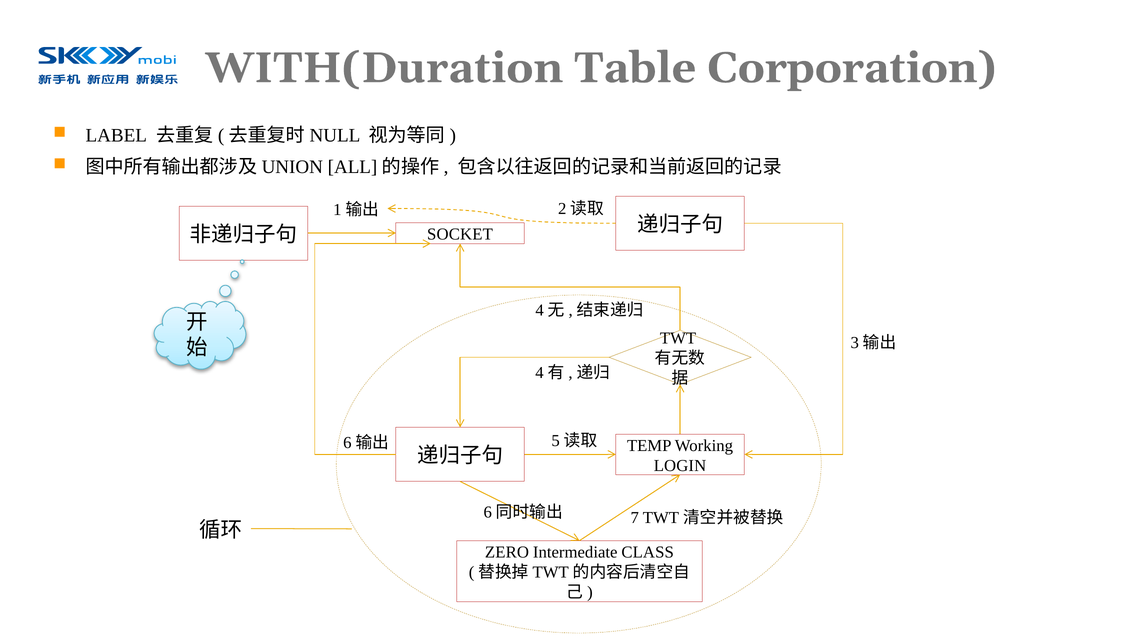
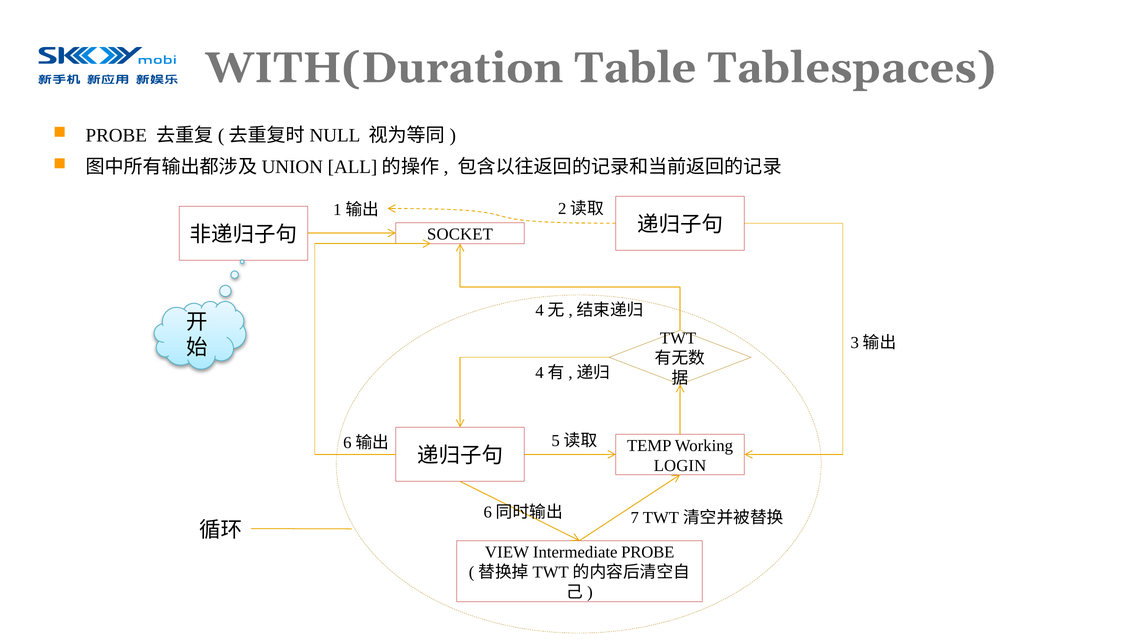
Corporation: Corporation -> Tablespaces (852, 68)
LABEL: LABEL -> PROBE (116, 136)
ZERO: ZERO -> VIEW (507, 553)
Intermediate CLASS: CLASS -> PROBE (648, 553)
